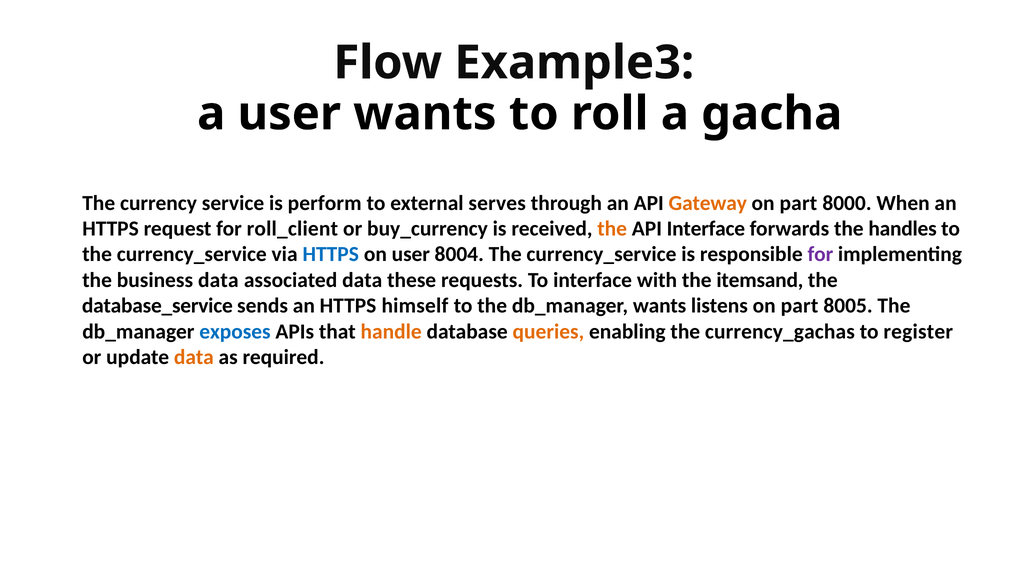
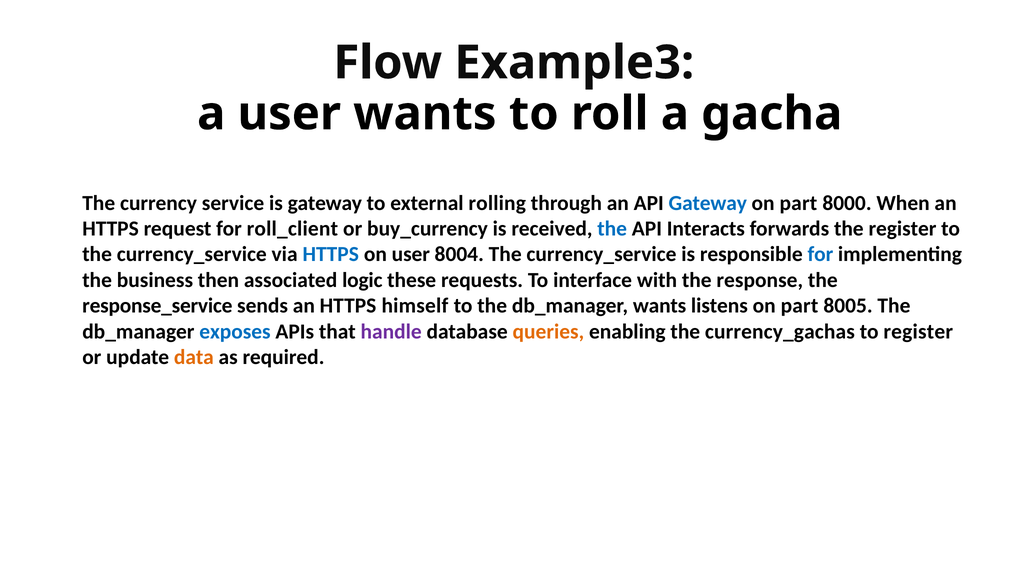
is perform: perform -> gateway (325, 203)
serves: serves -> rolling (497, 203)
Gateway colour: orange -> blue (708, 203)
the colour: orange -> blue (612, 229)
API Interface: Interface -> Interacts (706, 229)
the handles: handles -> register (902, 229)
for colour: purple -> blue (820, 254)
business data: data -> then (218, 280)
associated data: data -> logic (362, 280)
itemsand: itemsand -> response (760, 280)
database_service: database_service -> response_service (157, 306)
handle colour: orange -> purple (391, 332)
